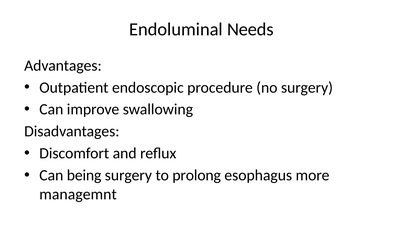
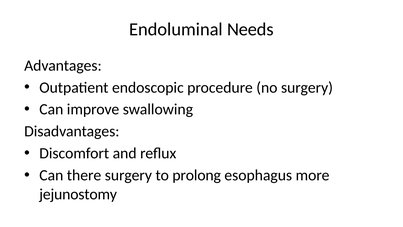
being: being -> there (84, 175)
managemnt: managemnt -> jejunostomy (78, 194)
